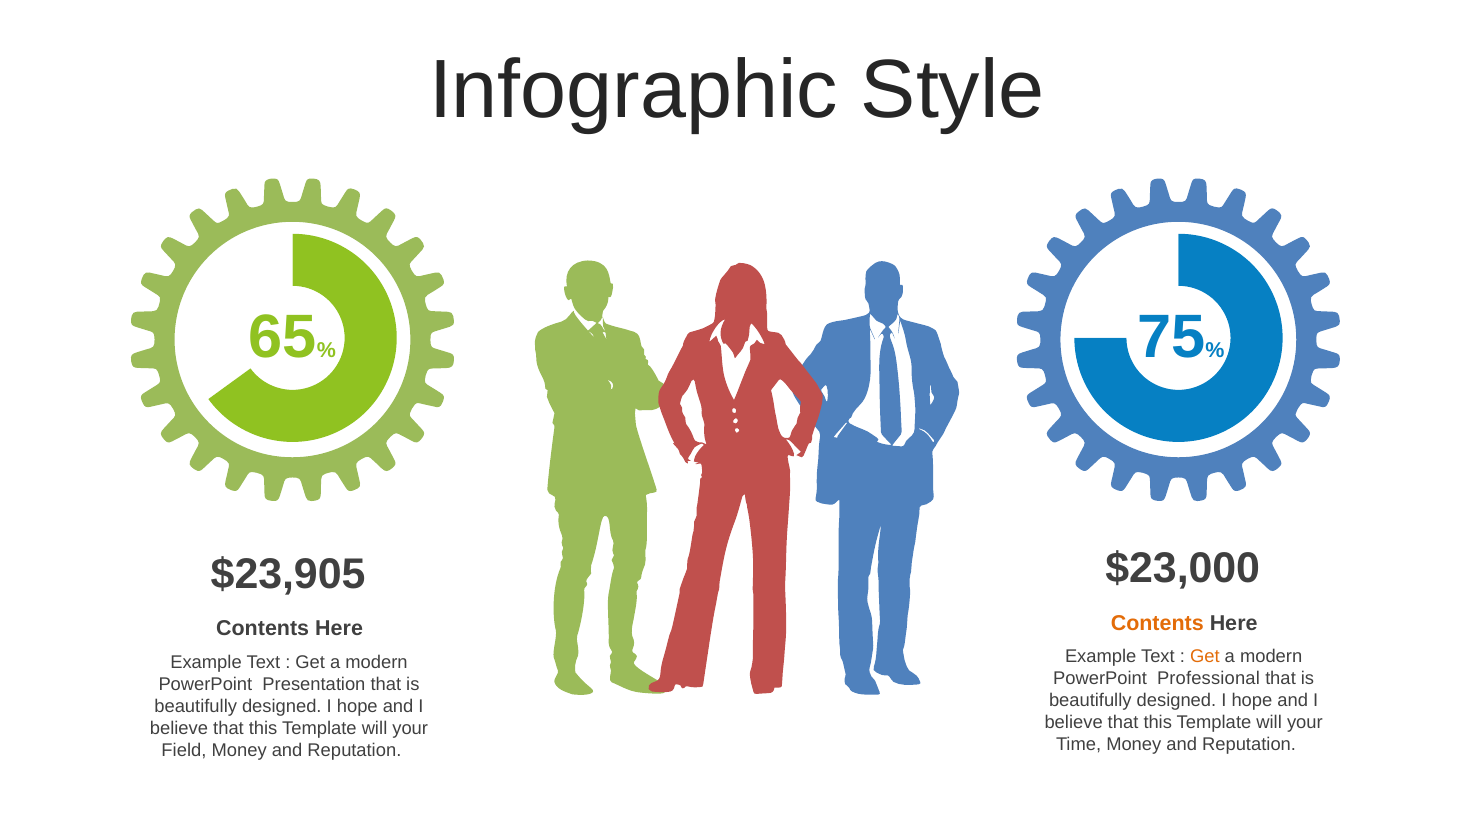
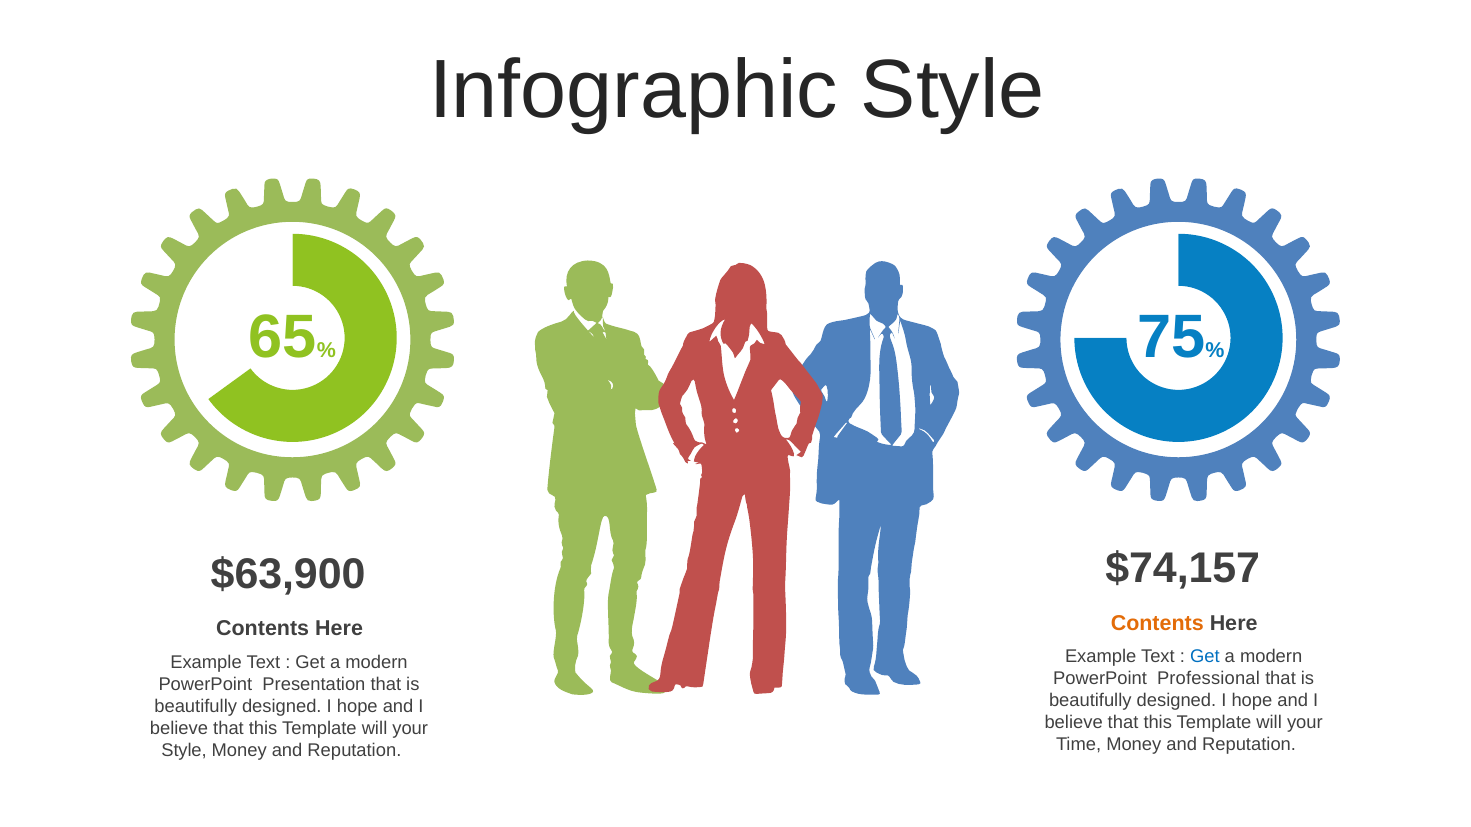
$23,000: $23,000 -> $74,157 (1183, 569)
$23,905: $23,905 -> $63,900 (288, 574)
Get colour: orange -> blue (1205, 657)
Field: Field -> Style (184, 751)
